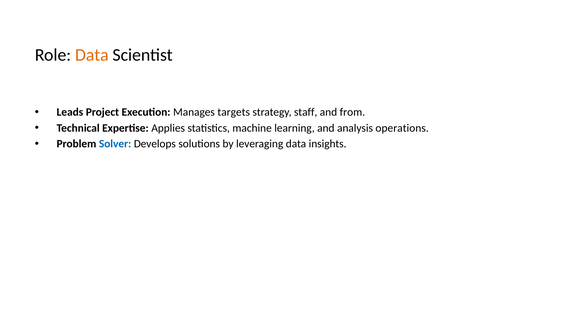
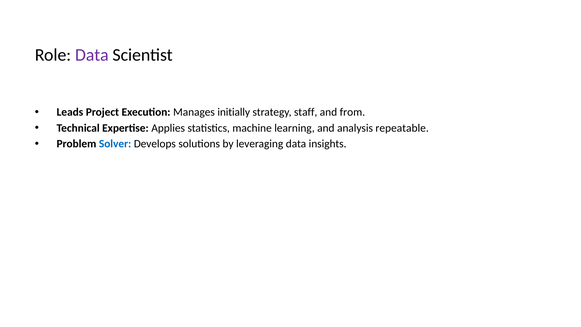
Data colour: orange -> purple (92, 55)
targets: targets -> initially (234, 112)
operations: operations -> repeatable (402, 128)
